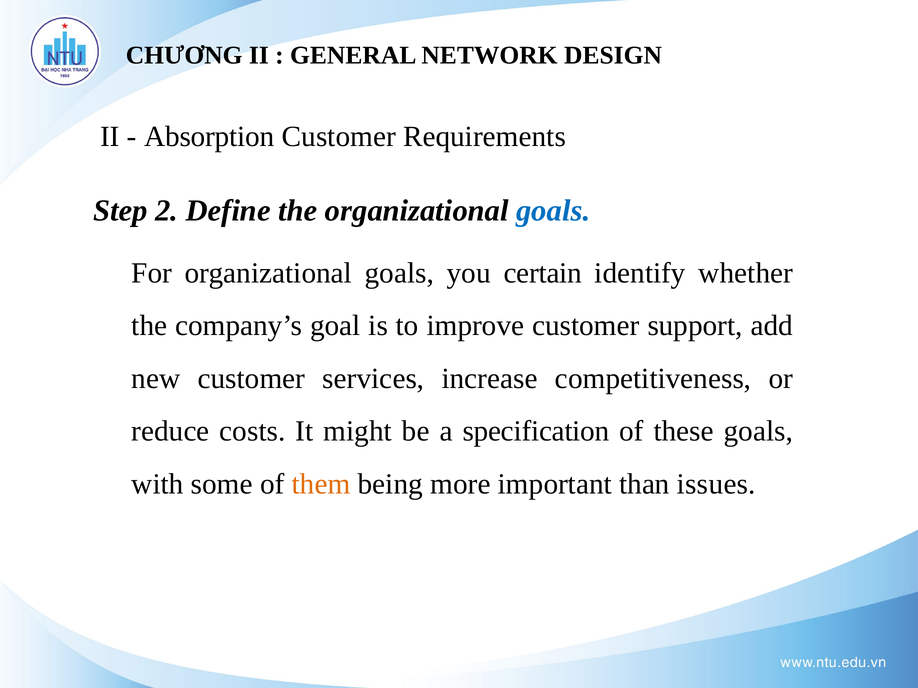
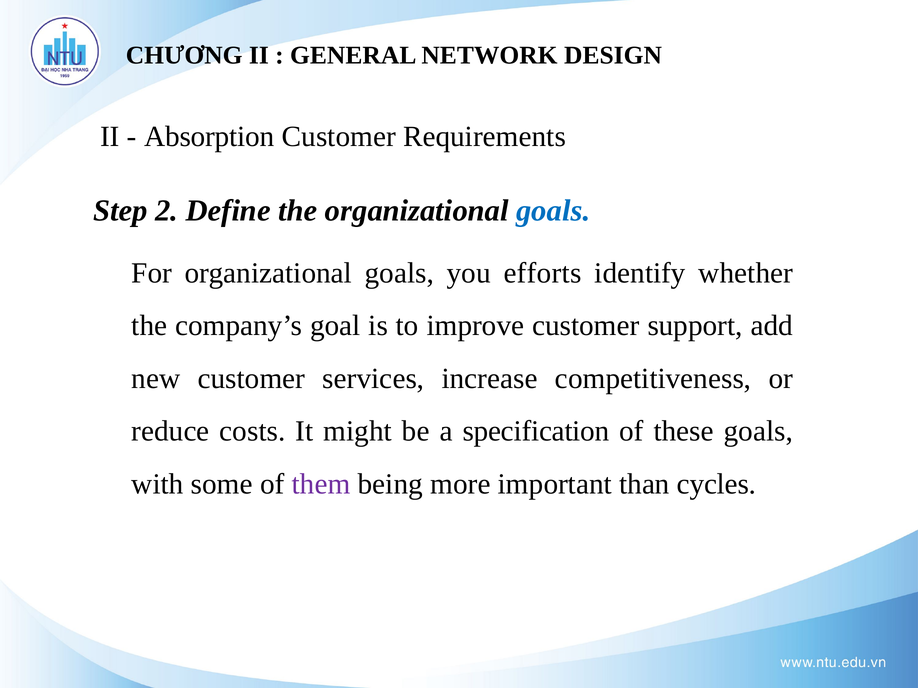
certain: certain -> efforts (542, 273)
them colour: orange -> purple (321, 484)
issues: issues -> cycles (717, 484)
